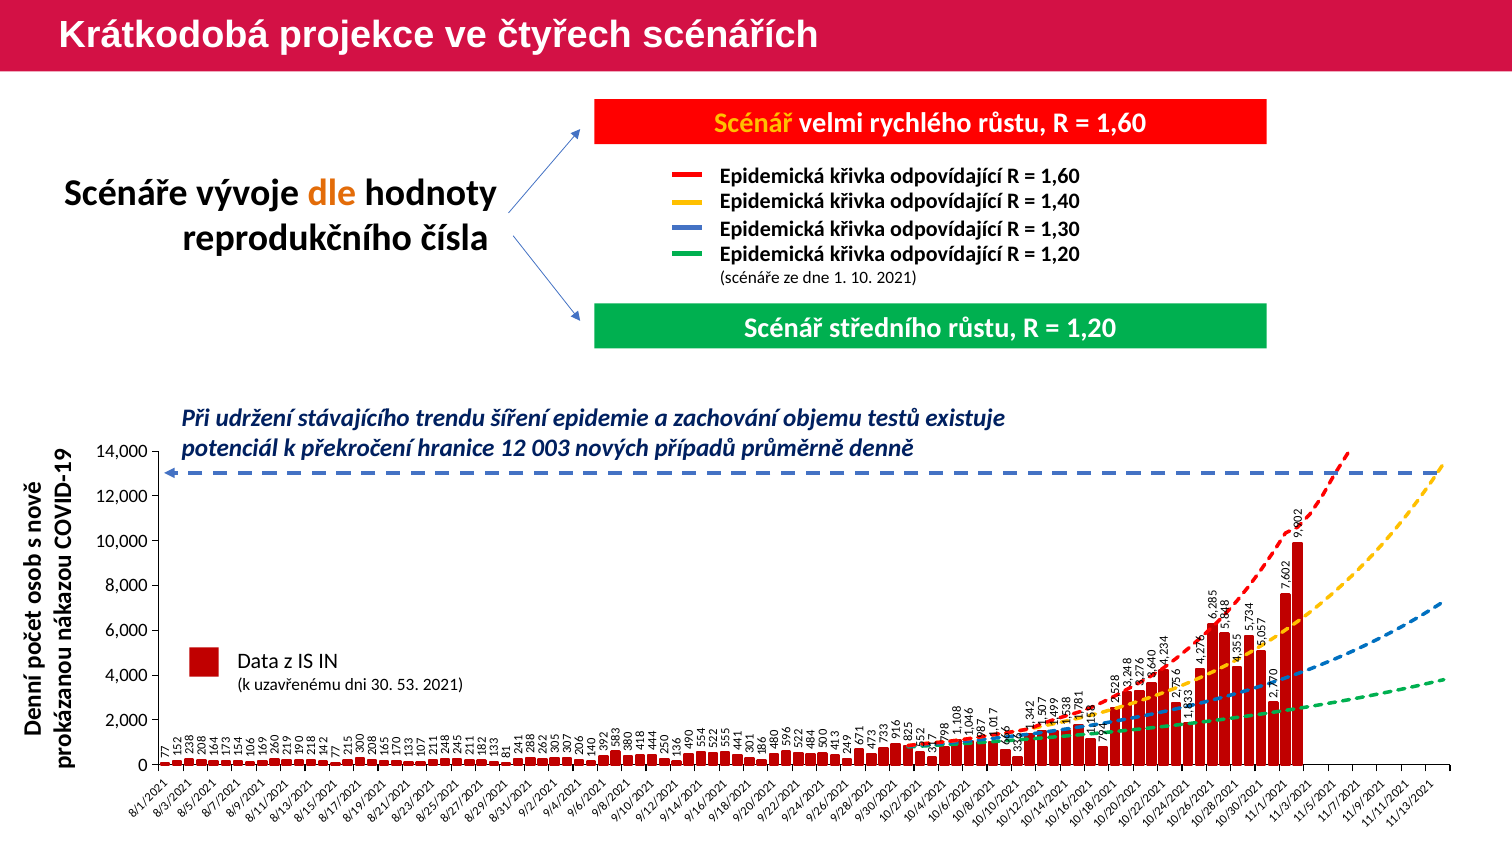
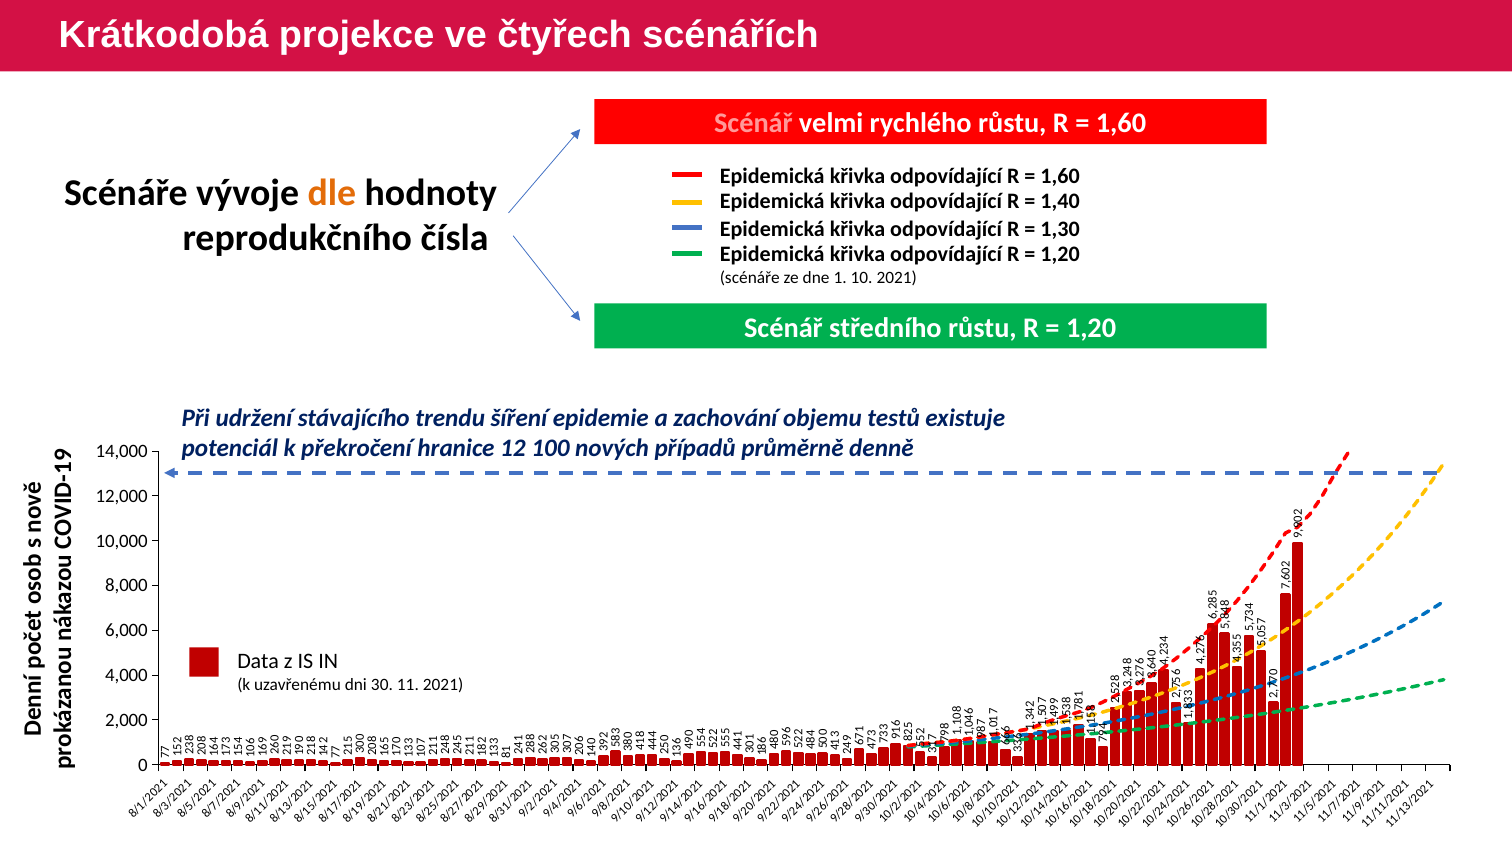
Scénář colour: yellow -> pink (753, 124)
003: 003 -> 100 (550, 449)
53: 53 -> 11 (408, 685)
